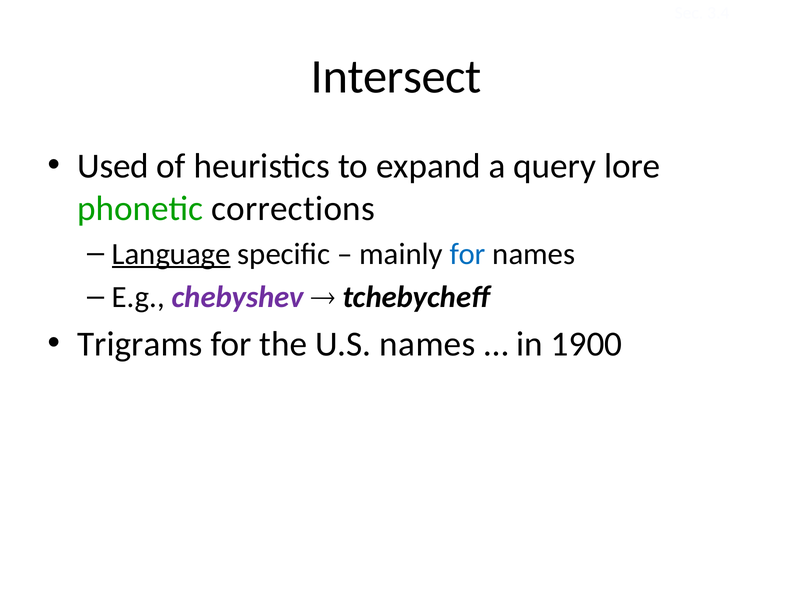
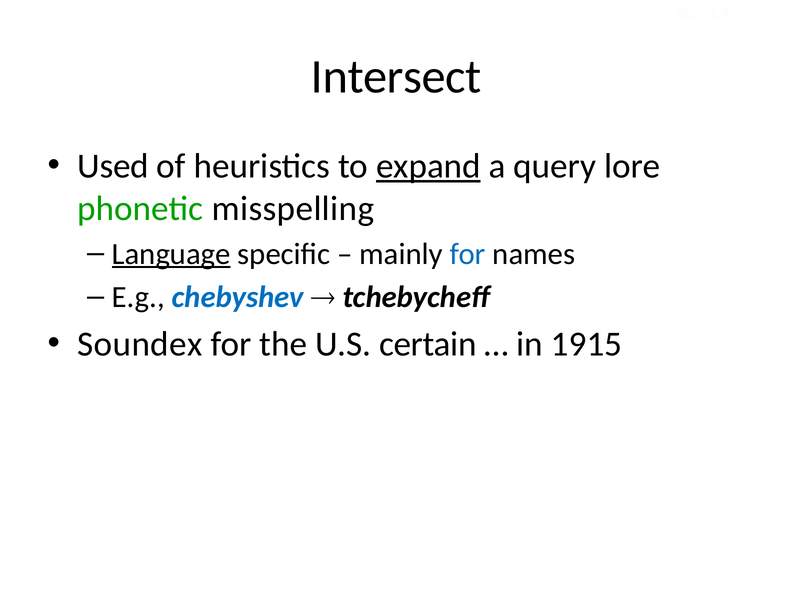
expand underline: none -> present (428, 166)
corrections: corrections -> misspelling (293, 208)
chebyshev colour: purple -> blue (238, 297)
Trigrams: Trigrams -> Soundex (140, 344)
U.S names: names -> certain (428, 344)
1900: 1900 -> 1915 (587, 344)
